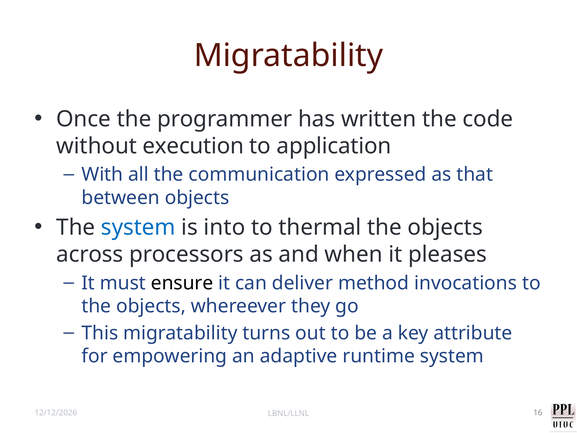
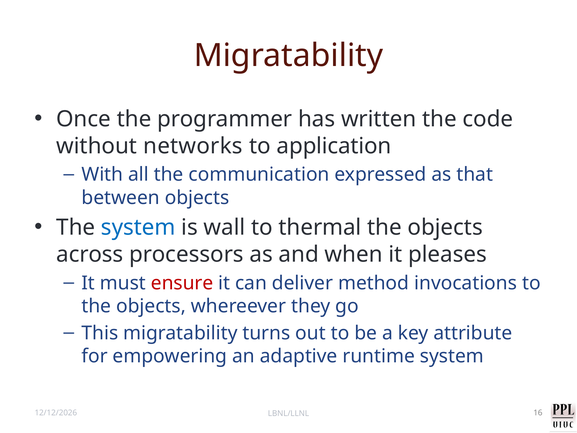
execution: execution -> networks (193, 146)
into: into -> wall (224, 227)
ensure colour: black -> red (182, 283)
